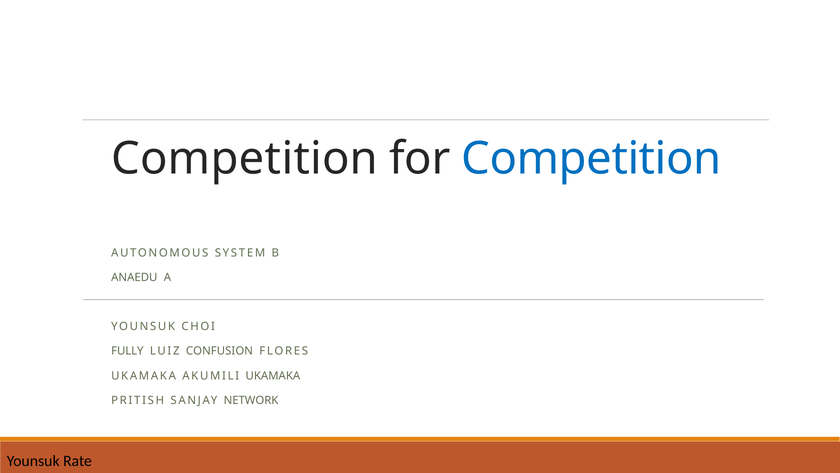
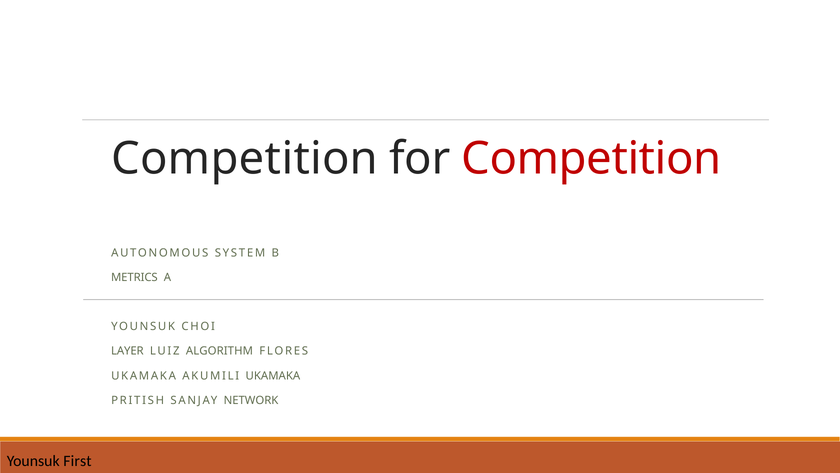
Competition colour: blue -> red (591, 159)
ANAEDU: ANAEDU -> METRICS (134, 277)
FULLY: FULLY -> LAYER (127, 351)
CONFUSION: CONFUSION -> ALGORITHM (219, 351)
Rate: Rate -> First (77, 461)
